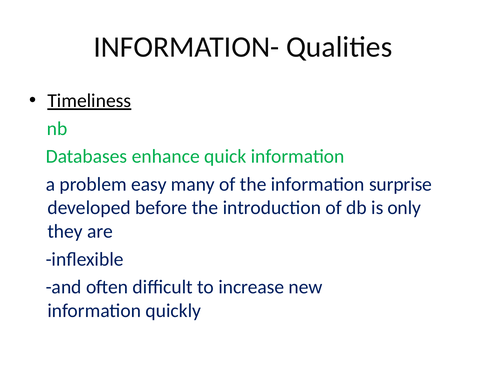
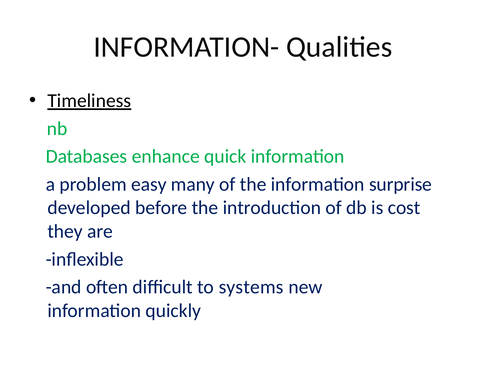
only: only -> cost (404, 208)
increase: increase -> systems (251, 287)
